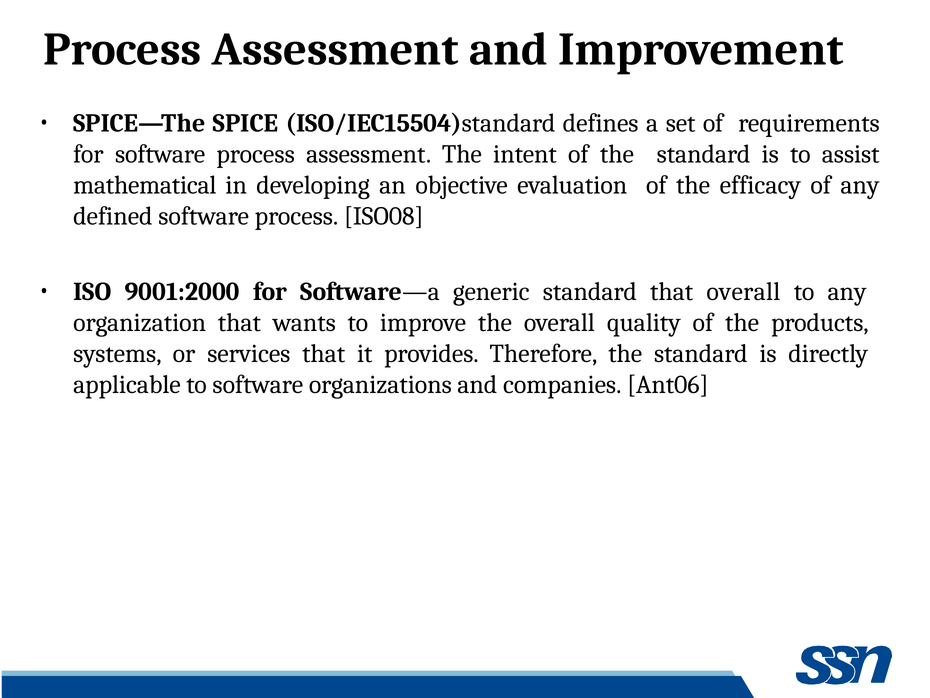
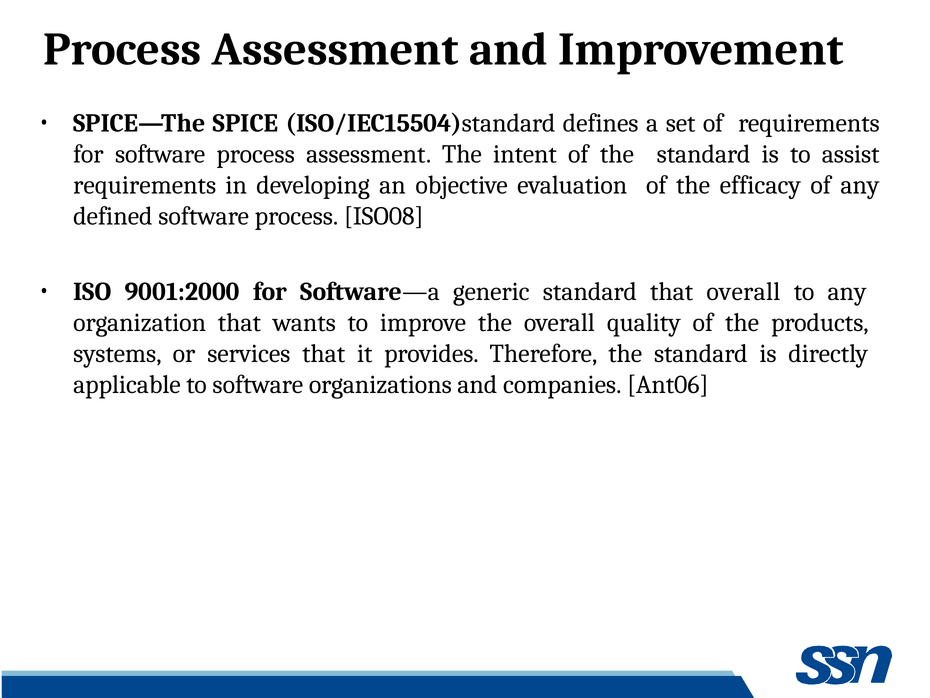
mathematical: mathematical -> requirements (145, 185)
